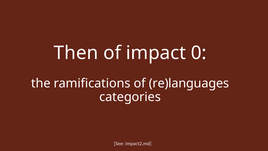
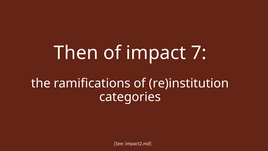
0: 0 -> 7 (199, 53)
re)languages: re)languages -> re)institution (189, 83)
